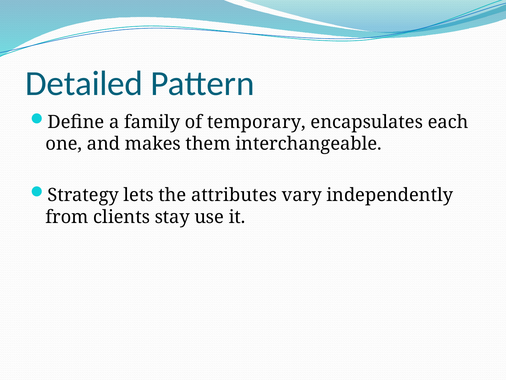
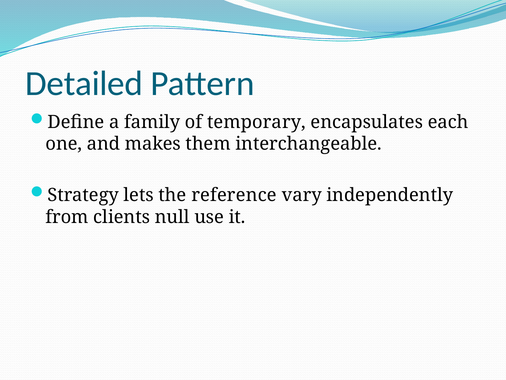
attributes: attributes -> reference (234, 195)
stay: stay -> null (172, 217)
